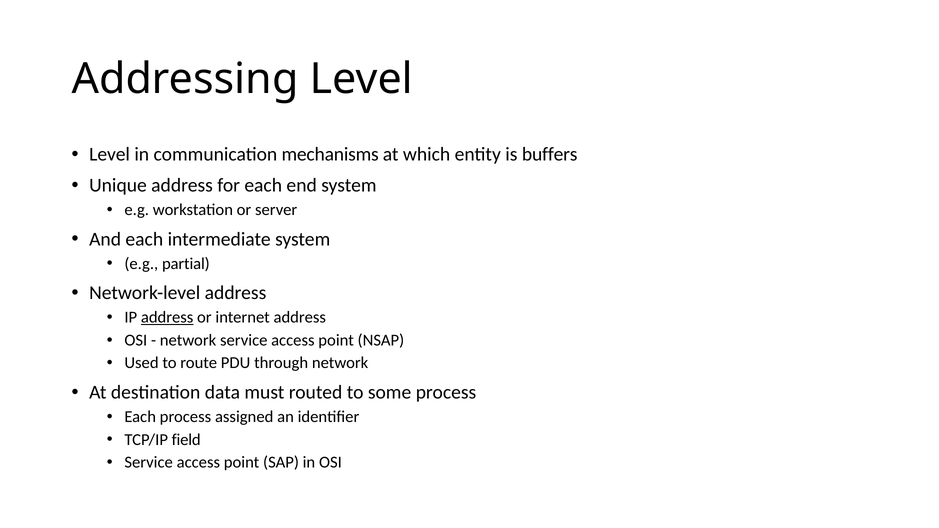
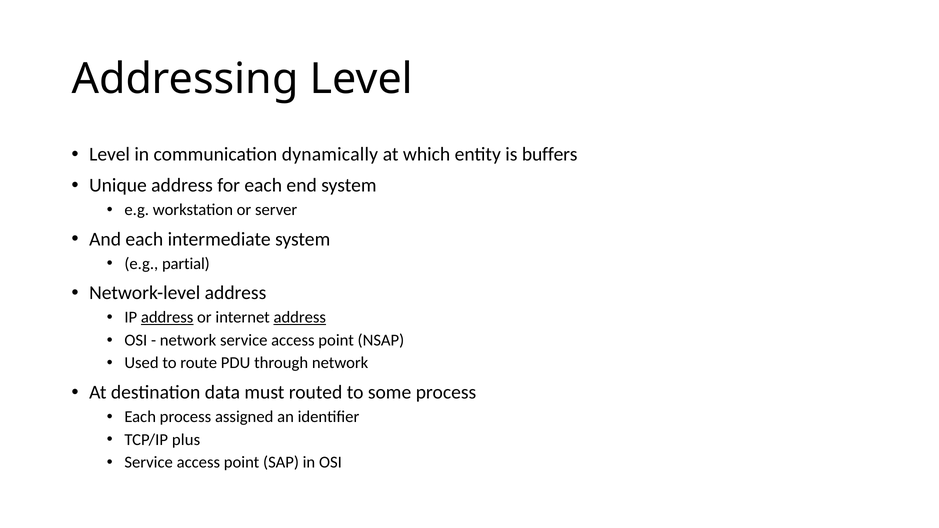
mechanisms: mechanisms -> dynamically (330, 155)
address underline: none -> present (300, 317)
field: field -> plus (186, 440)
